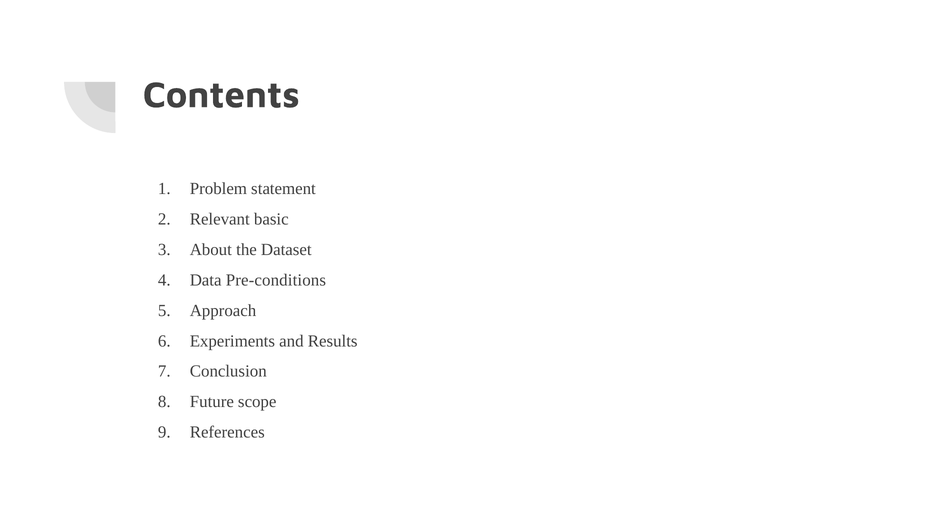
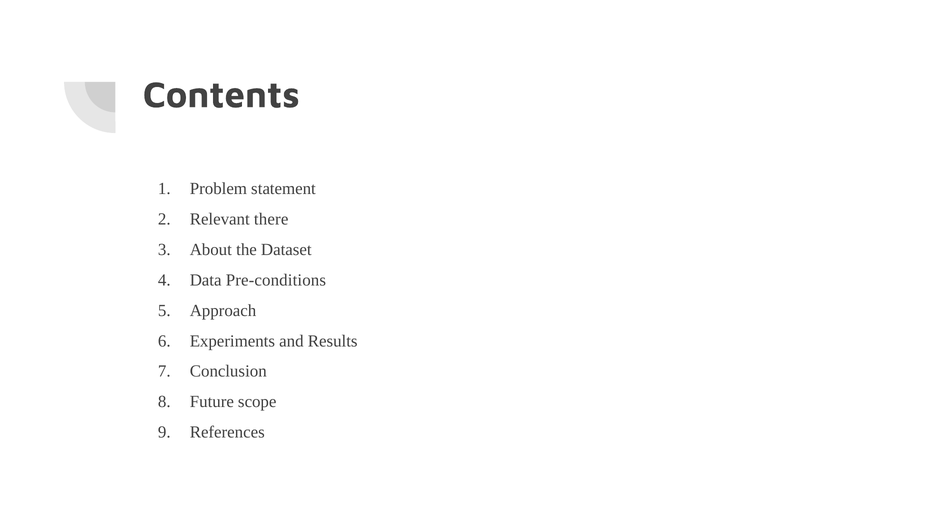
basic: basic -> there (271, 219)
